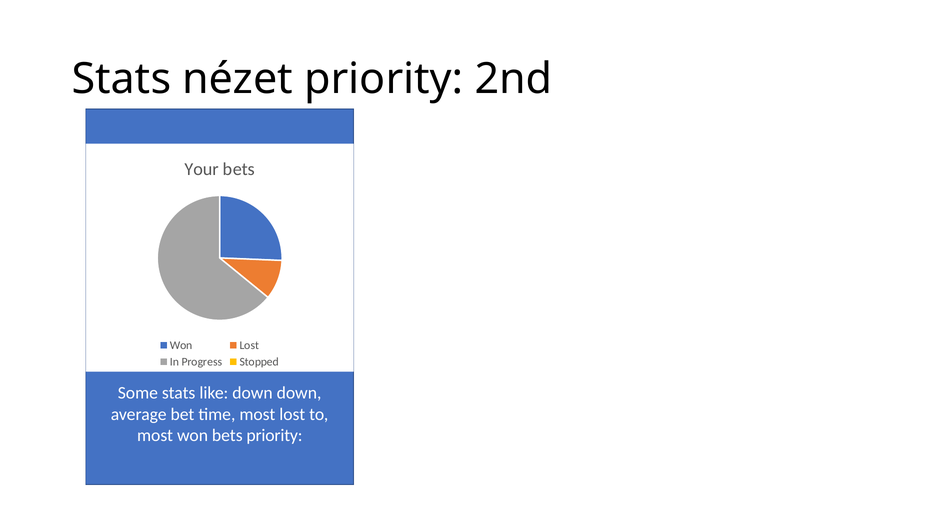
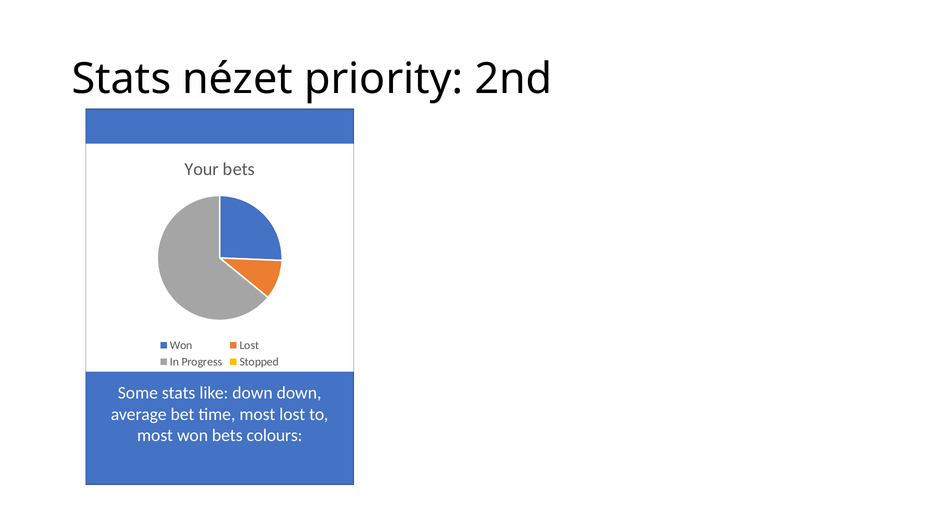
bets priority: priority -> colours (274, 435)
